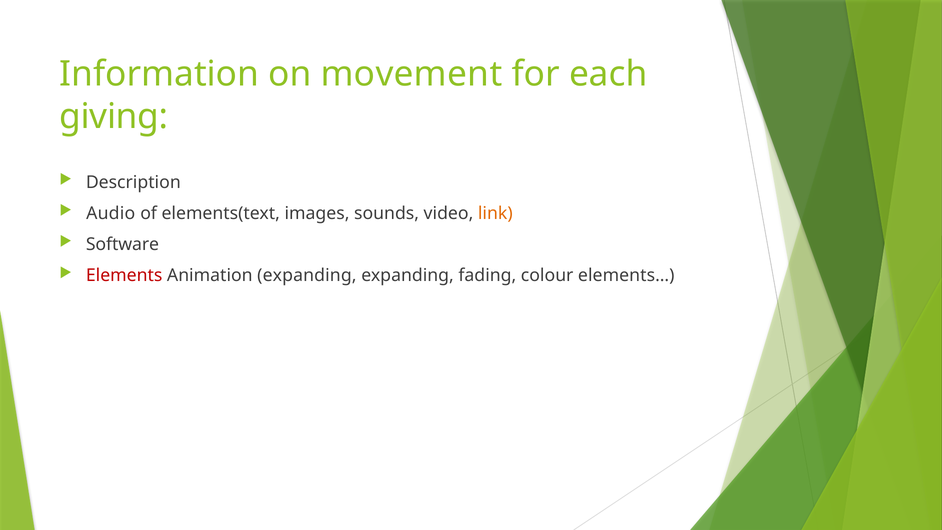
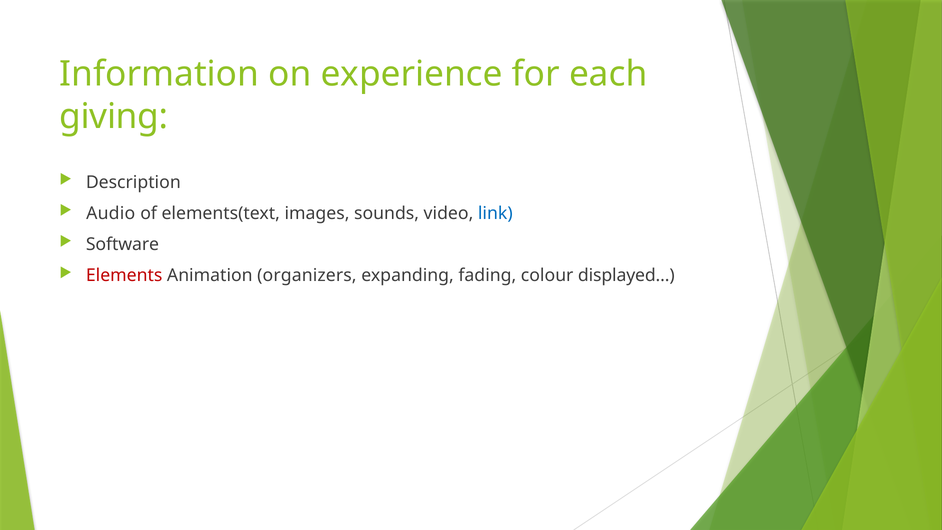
movement: movement -> experience (412, 74)
link colour: orange -> blue (495, 213)
Animation expanding: expanding -> organizers (307, 275)
elements…: elements… -> displayed… (626, 275)
